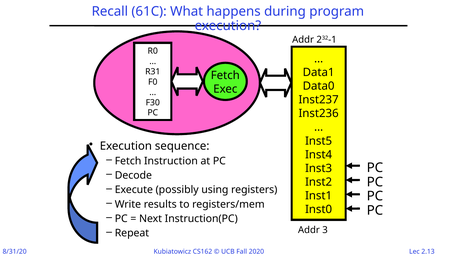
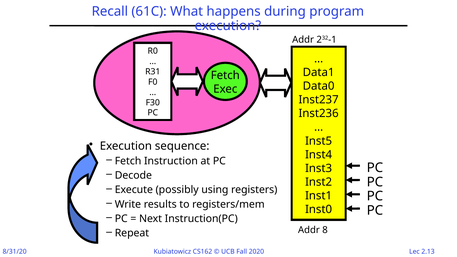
3: 3 -> 8 (325, 230)
